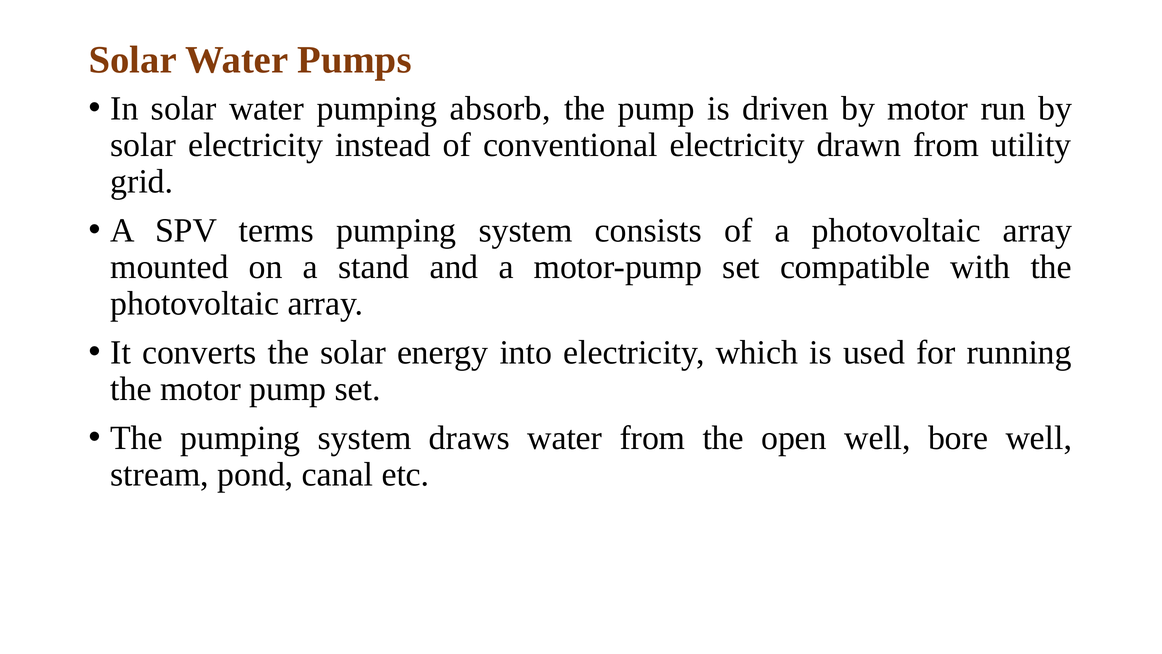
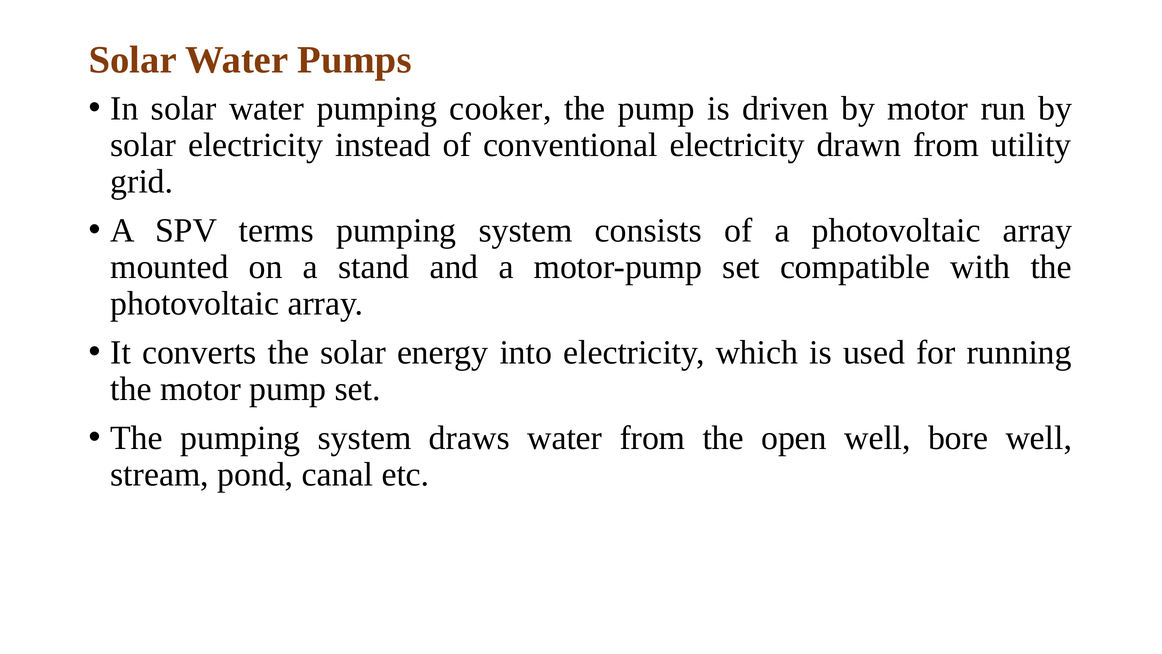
absorb: absorb -> cooker (500, 108)
